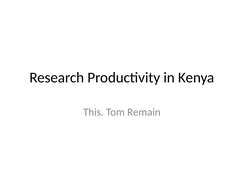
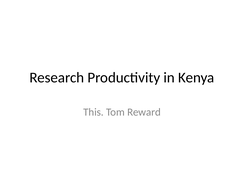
Remain: Remain -> Reward (144, 112)
